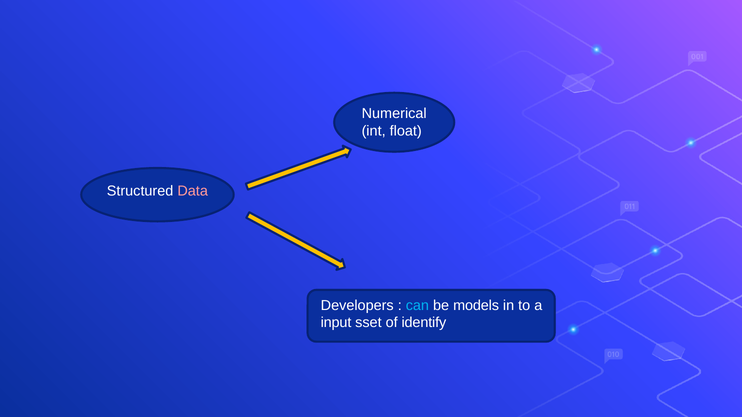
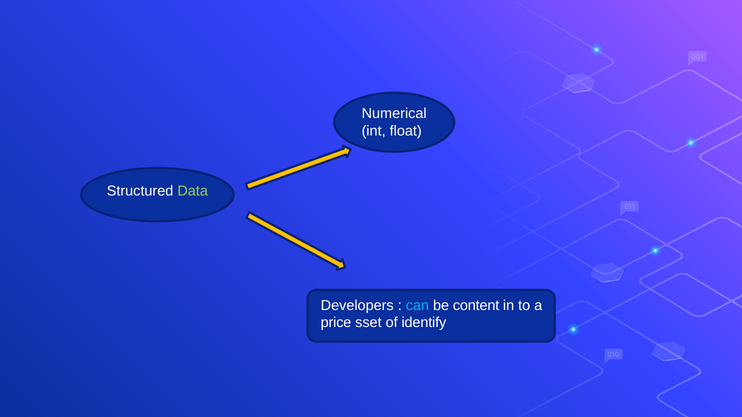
Data colour: pink -> light green (193, 191)
models: models -> content (476, 306)
input: input -> price (336, 323)
